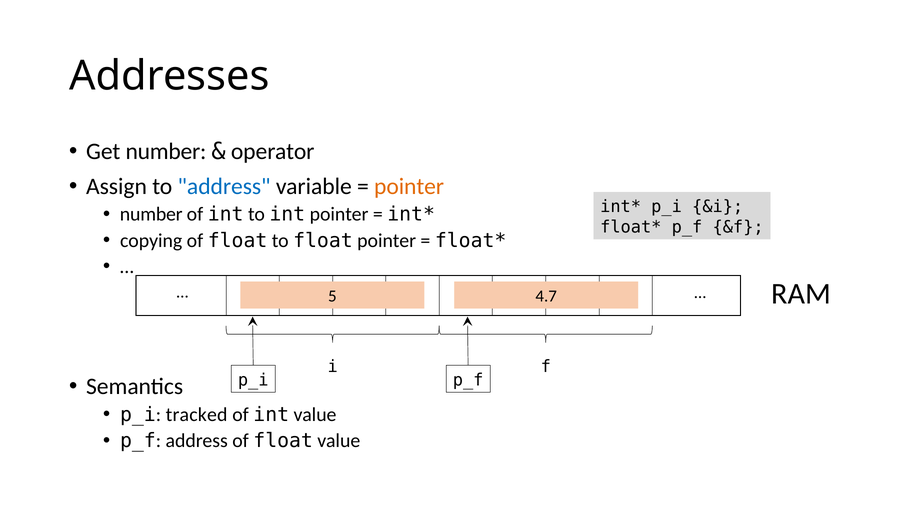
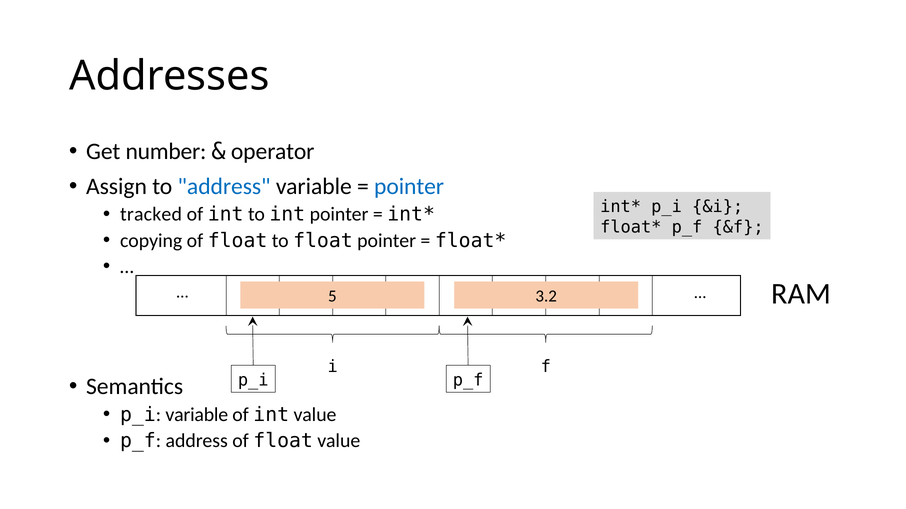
pointer colour: orange -> blue (409, 187)
number: number -> tracked (151, 215)
4.7: 4.7 -> 3.2 (546, 297)
p_i tracked: tracked -> variable (197, 415)
